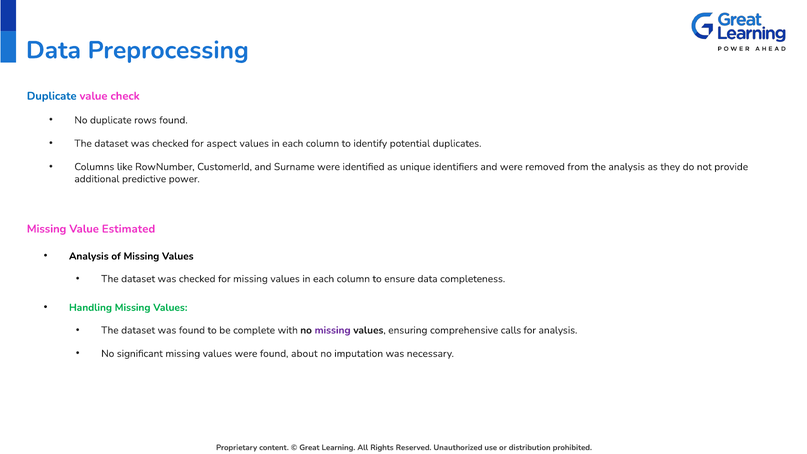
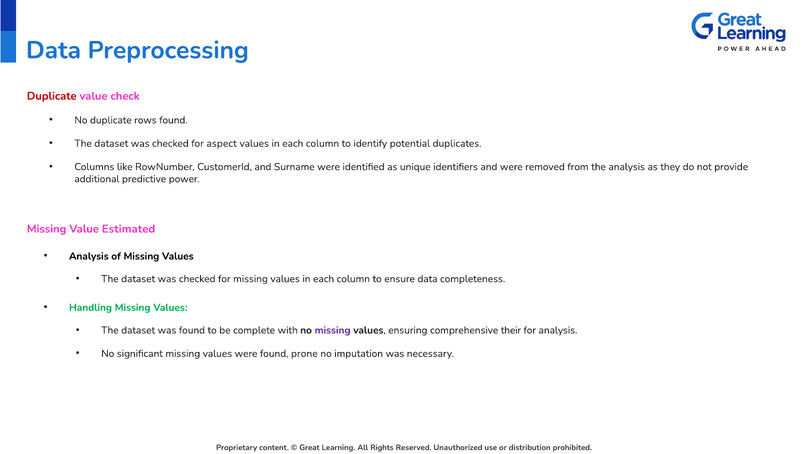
Duplicate colour: blue -> red (52, 96)
calls: calls -> their (511, 330)
about: about -> prone (304, 354)
